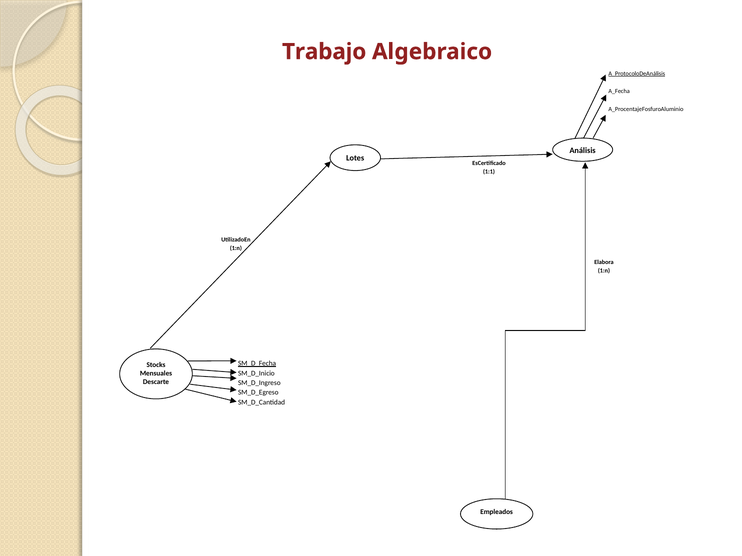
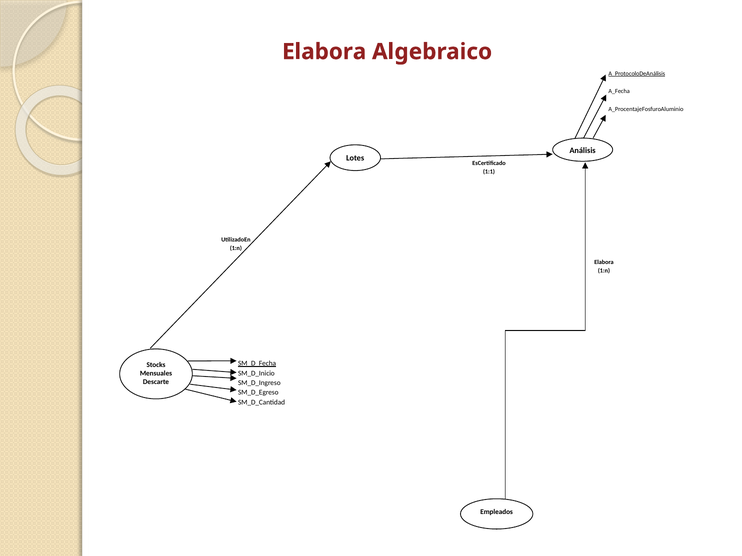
Trabajo: Trabajo -> Elabora (324, 52)
